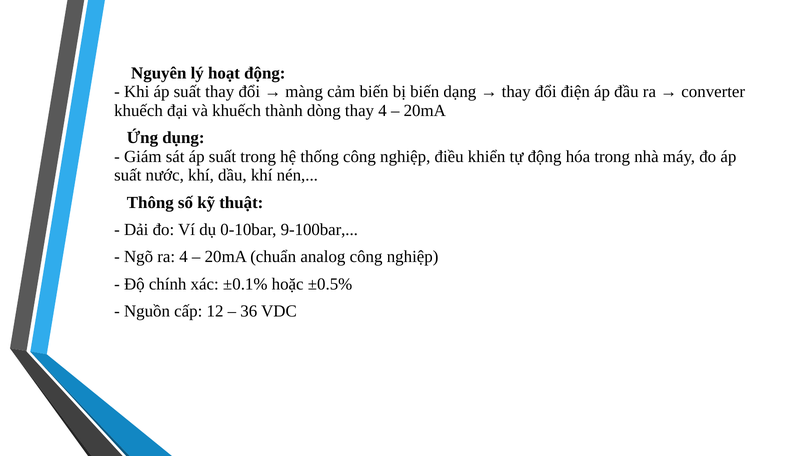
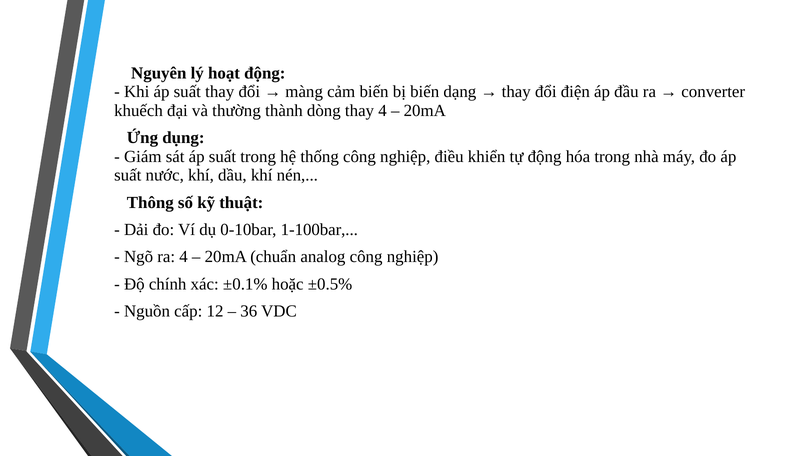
và khuếch: khuếch -> thường (237, 111)
9-100bar: 9-100bar -> 1-100bar (319, 230)
